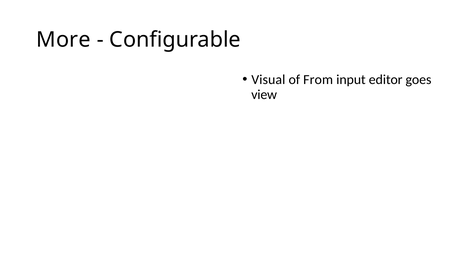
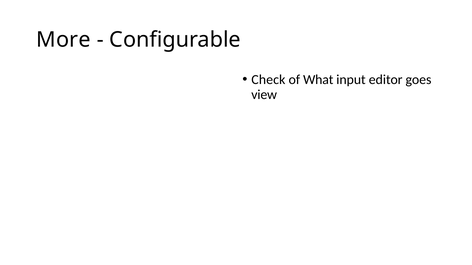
Visual: Visual -> Check (268, 80)
From: From -> What (318, 80)
